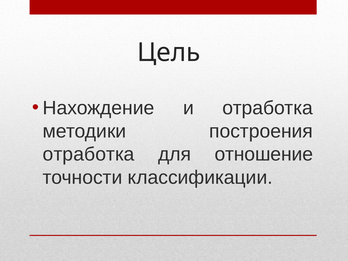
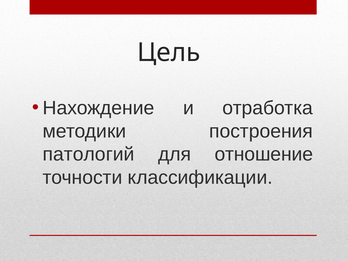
отработка: отработка -> патологий (89, 154)
